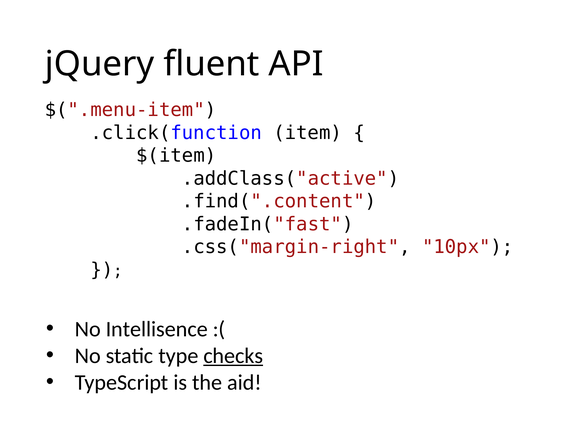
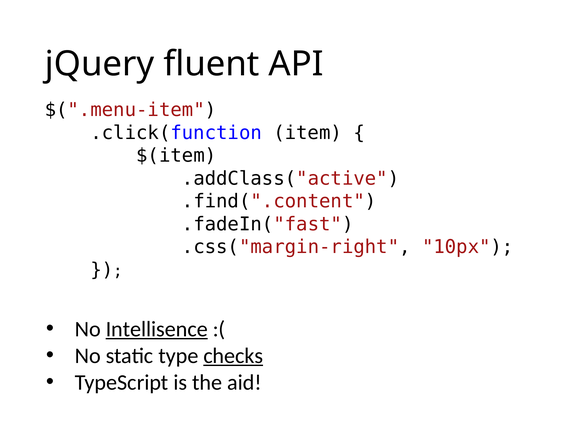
Intellisence underline: none -> present (157, 329)
